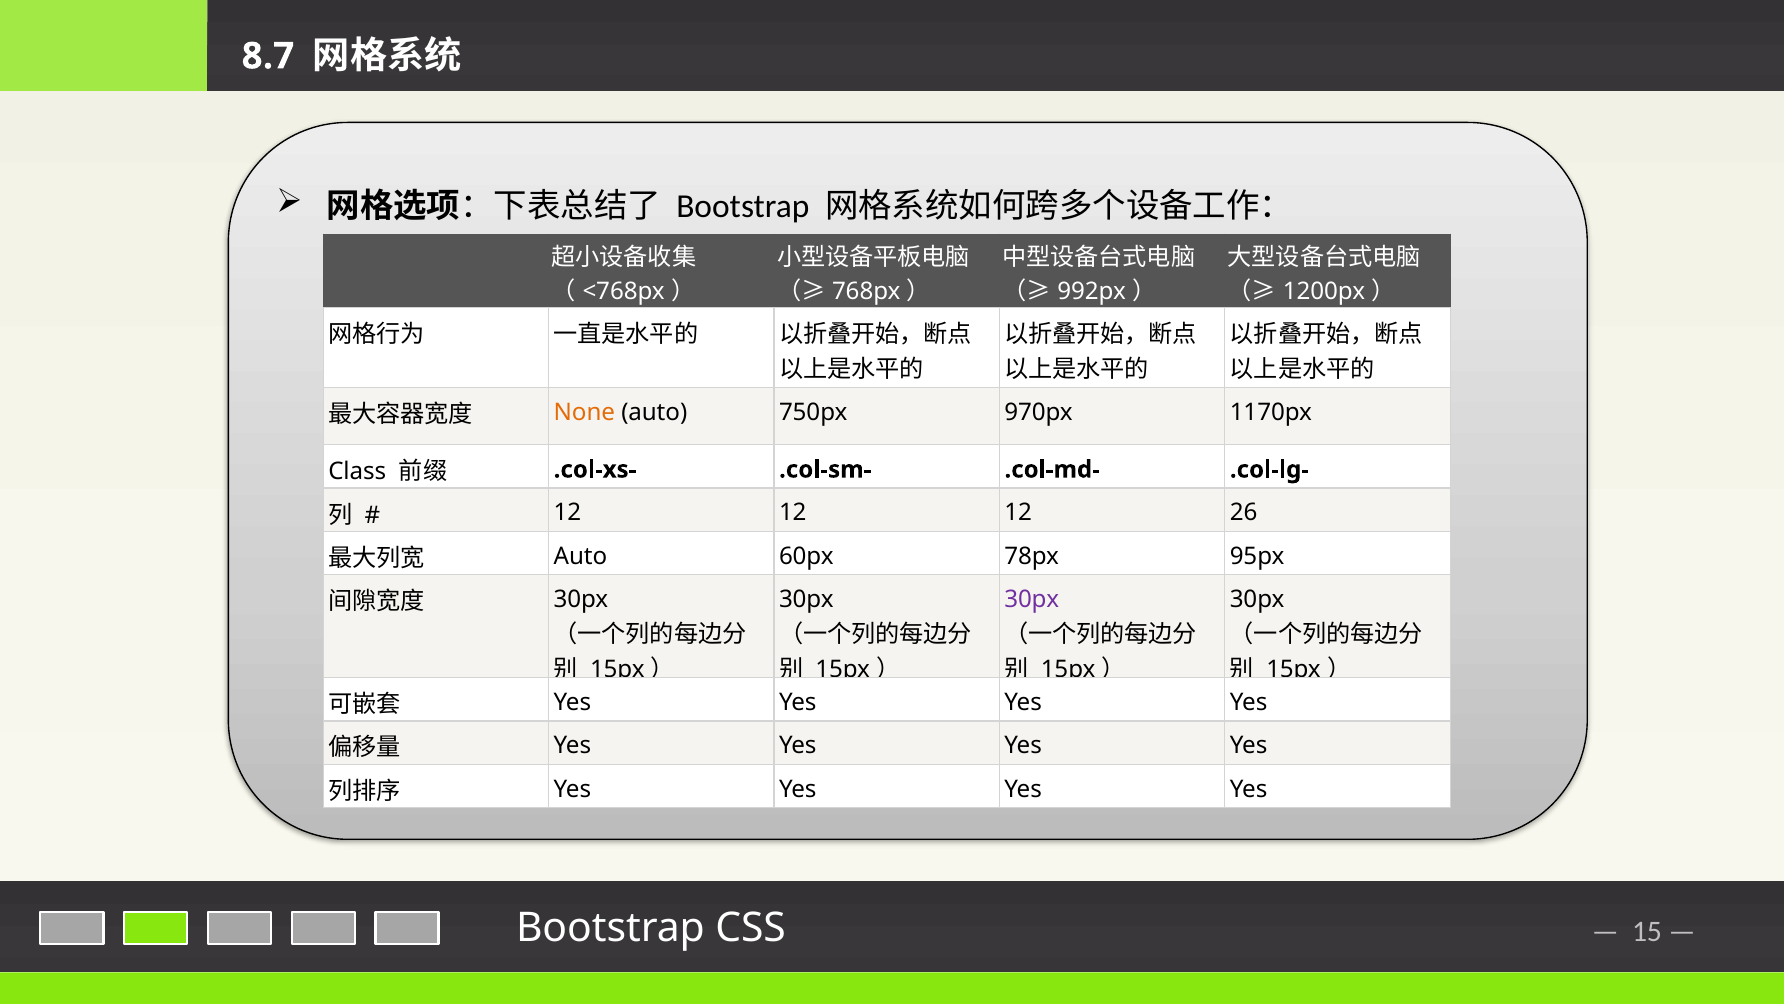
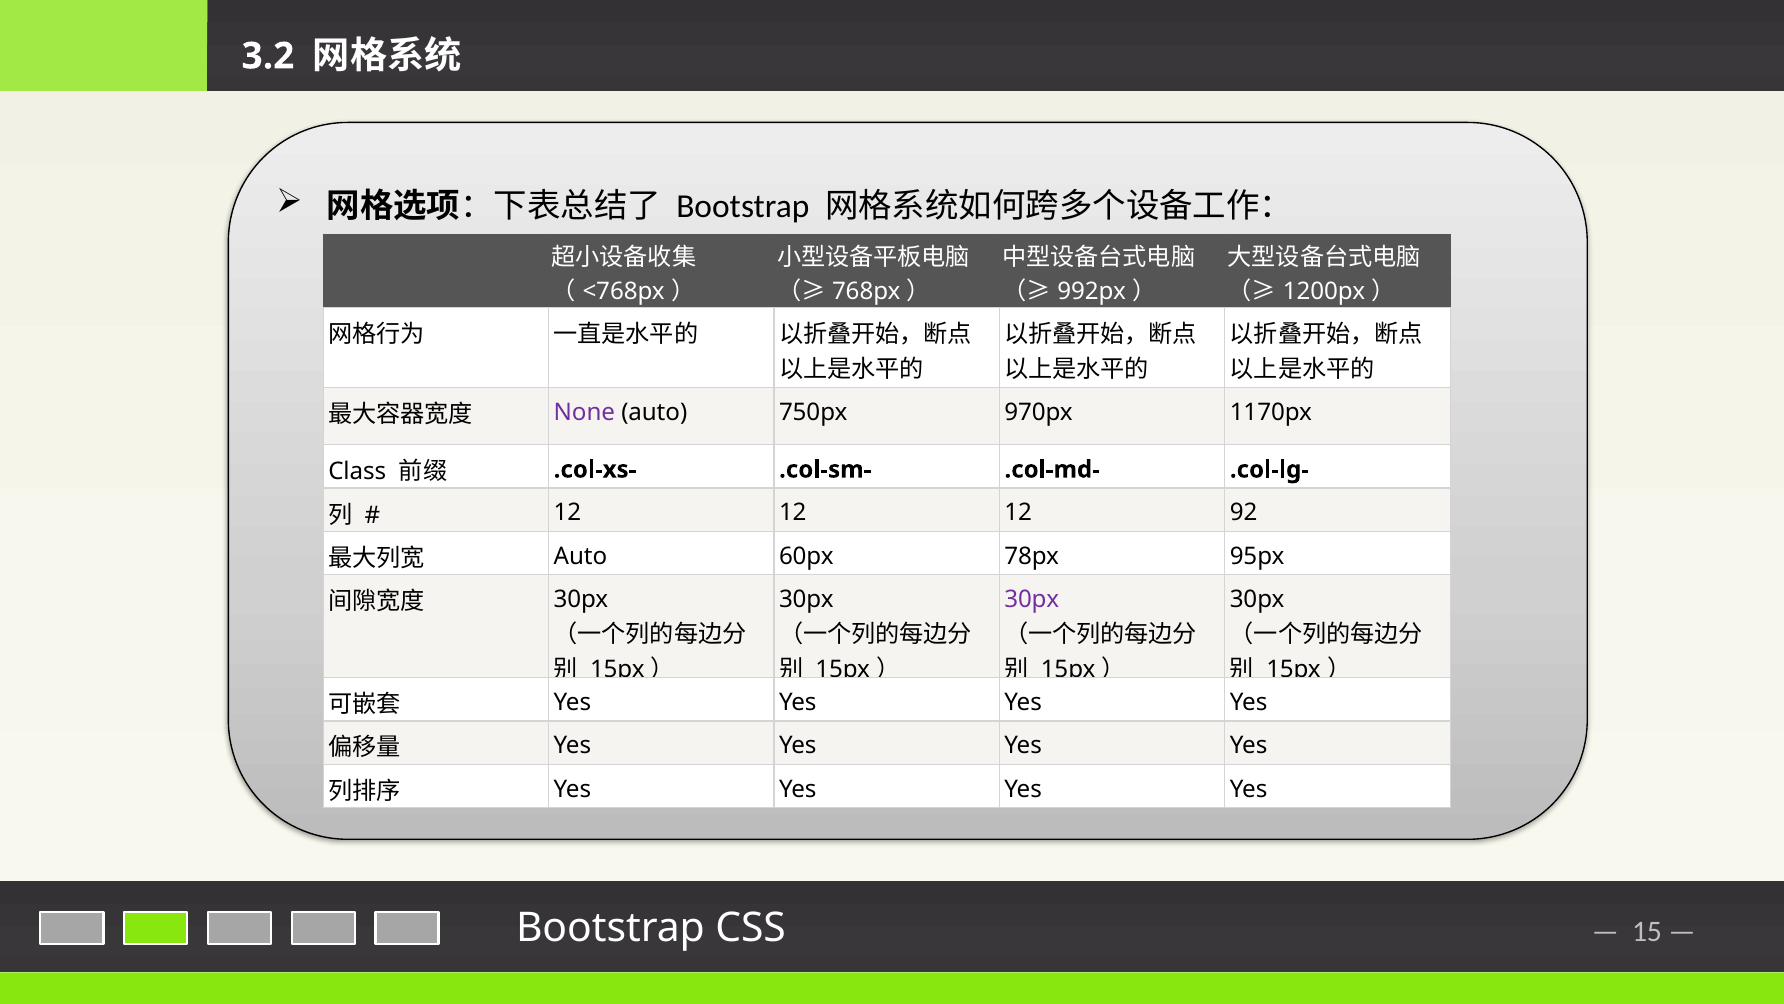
8.7: 8.7 -> 3.2 (268, 56)
None colour: orange -> purple (584, 412)
26: 26 -> 92 (1244, 513)
